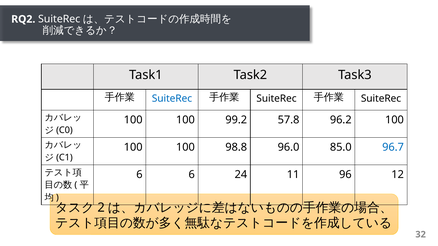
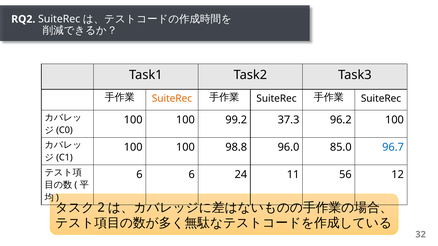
SuiteRec colour: blue -> orange (172, 99)
57.8: 57.8 -> 37.3 (289, 120)
96: 96 -> 56 (345, 175)
